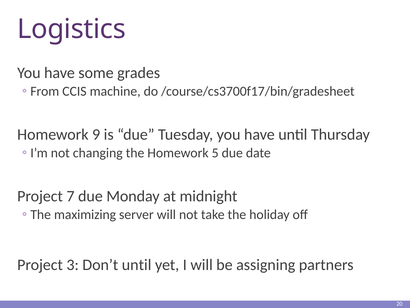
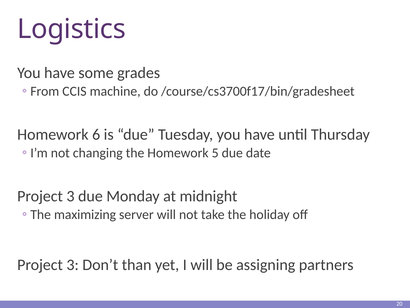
9: 9 -> 6 (96, 134)
7: 7 -> 3 (70, 196)
Don’t until: until -> than (137, 264)
